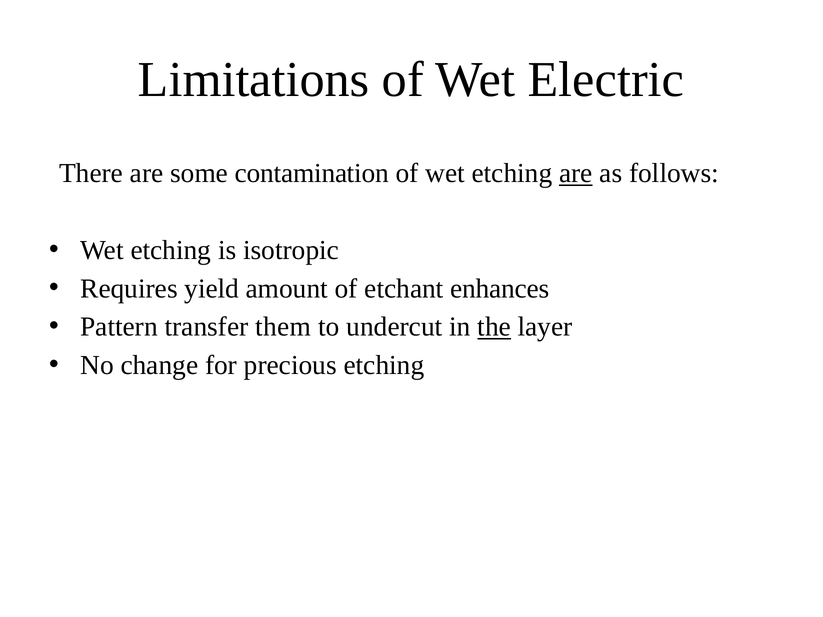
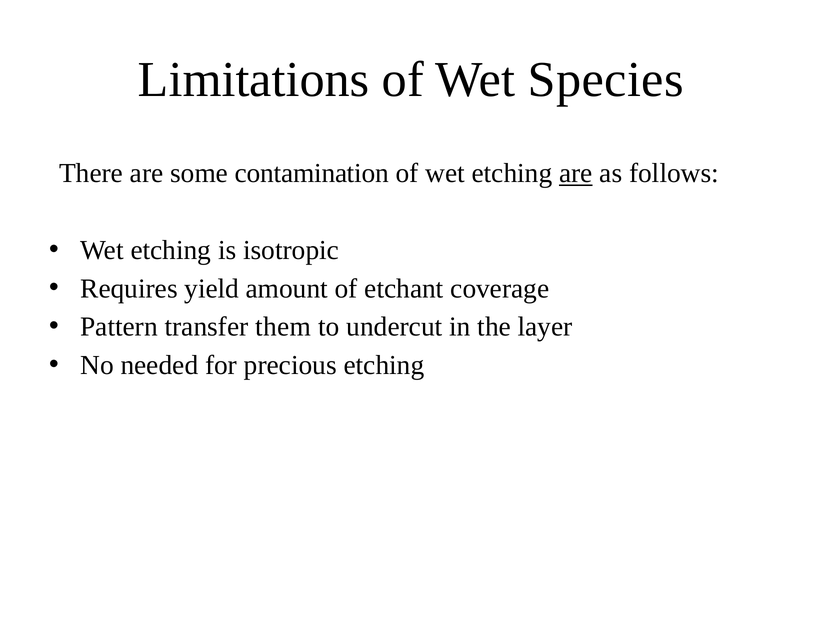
Electric: Electric -> Species (606, 80)
enhances: enhances -> coverage (500, 289)
the underline: present -> none (494, 327)
change: change -> needed (159, 365)
